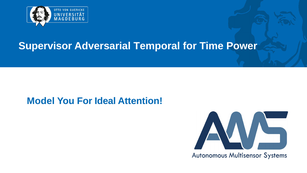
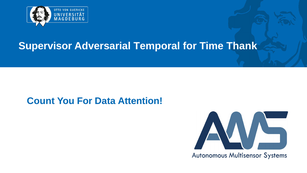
Power: Power -> Thank (242, 46)
Model: Model -> Count (41, 101)
Ideal: Ideal -> Data (105, 101)
